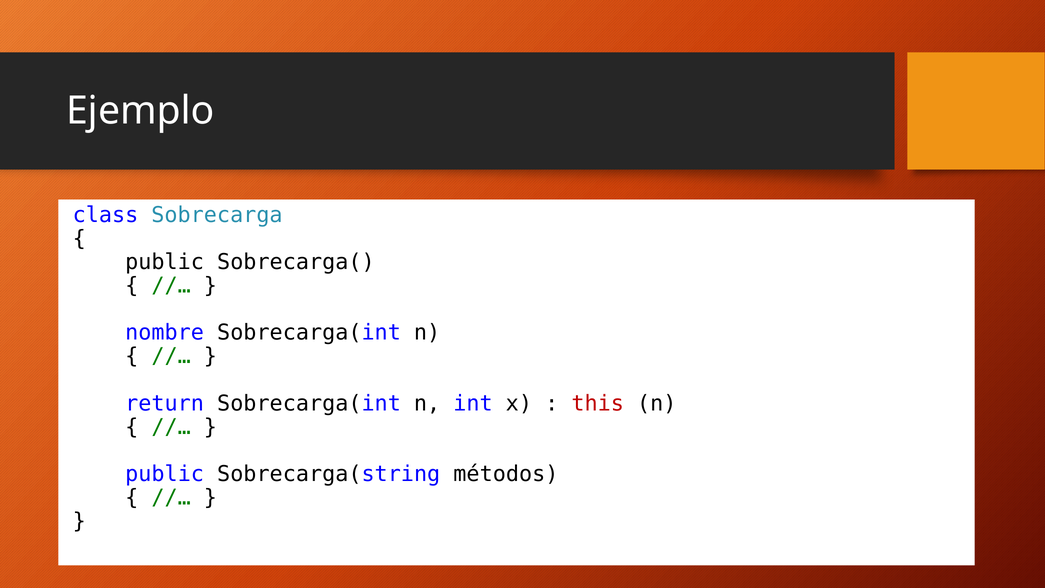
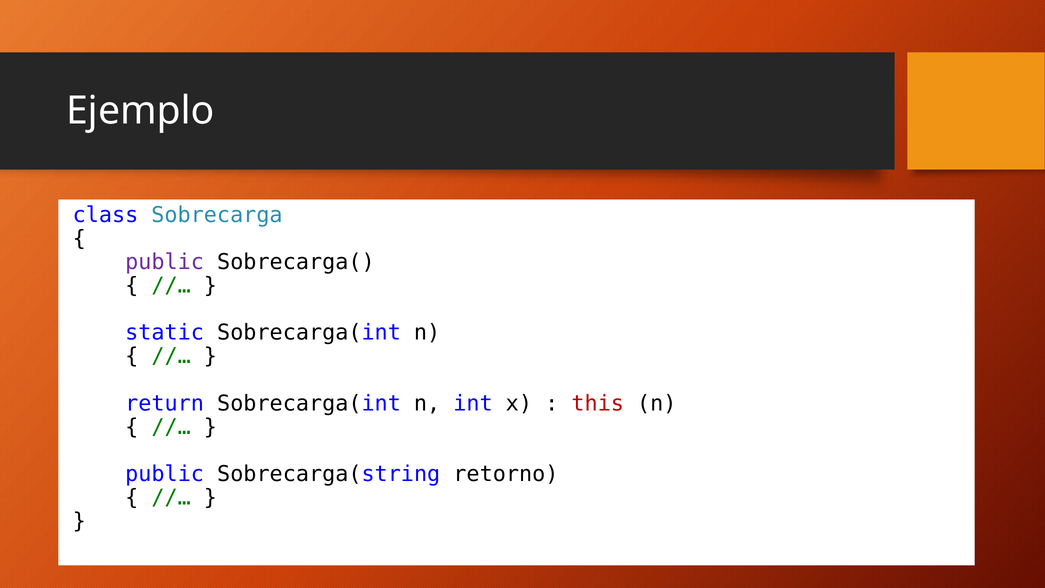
public colour: black -> purple (165, 262)
nombre: nombre -> static (165, 333)
métodos: métodos -> retorno (506, 474)
